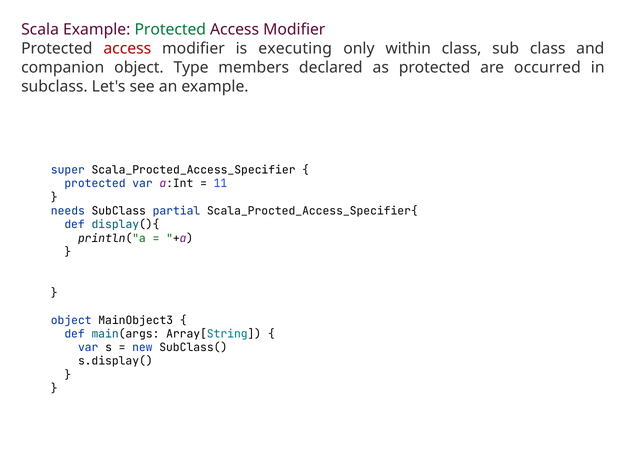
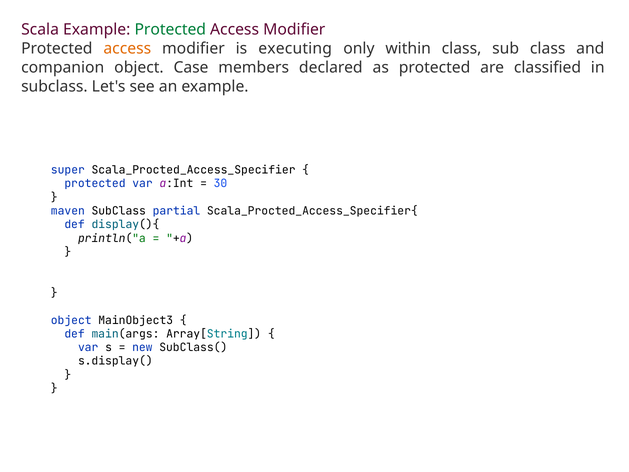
access colour: red -> orange (127, 49)
Type: Type -> Case (191, 67)
occurred: occurred -> classified (548, 67)
11: 11 -> 30 (220, 184)
needs: needs -> maven (68, 211)
